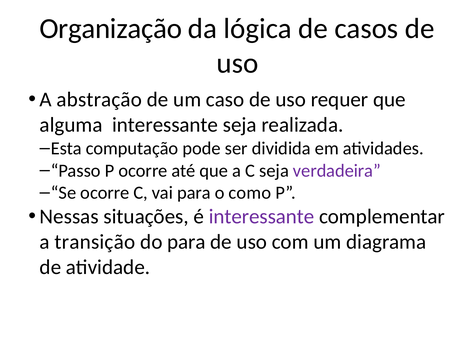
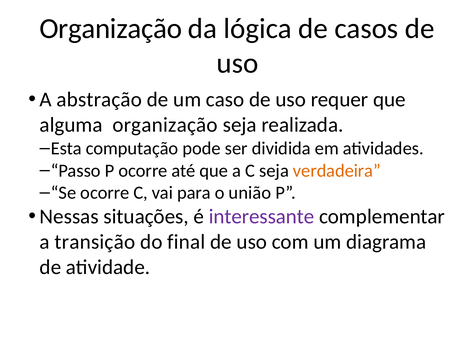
alguma interessante: interessante -> organização (165, 125)
verdadeira colour: purple -> orange (337, 171)
como: como -> união (250, 193)
do para: para -> final (186, 242)
